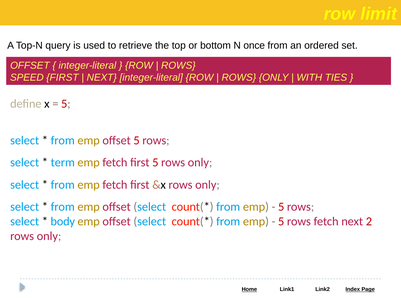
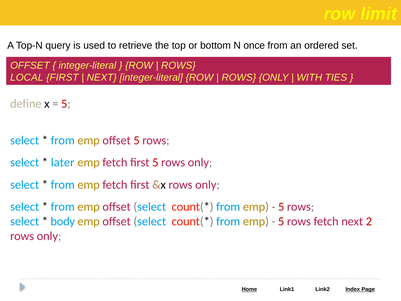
SPEED: SPEED -> LOCAL (27, 78)
term: term -> later (63, 162)
